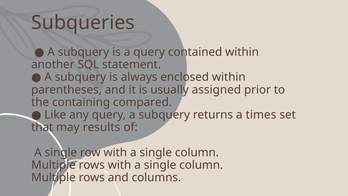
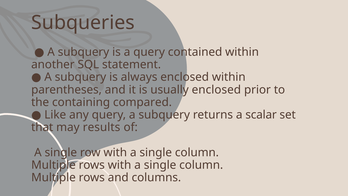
usually assigned: assigned -> enclosed (216, 90)
times: times -> scalar (261, 115)
